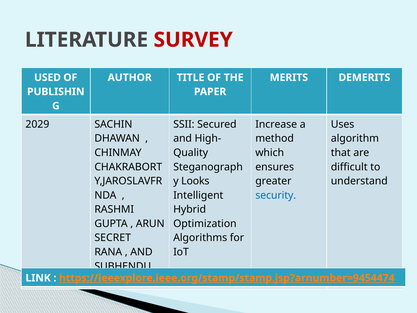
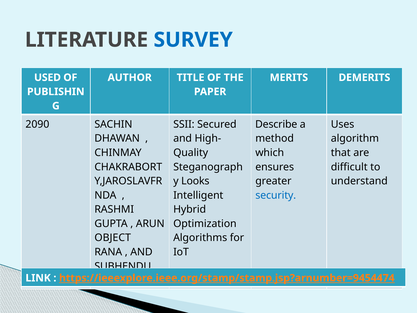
SURVEY colour: red -> blue (193, 40)
2029: 2029 -> 2090 (37, 124)
Increase: Increase -> Describe (276, 124)
SECRET: SECRET -> OBJECT (113, 238)
